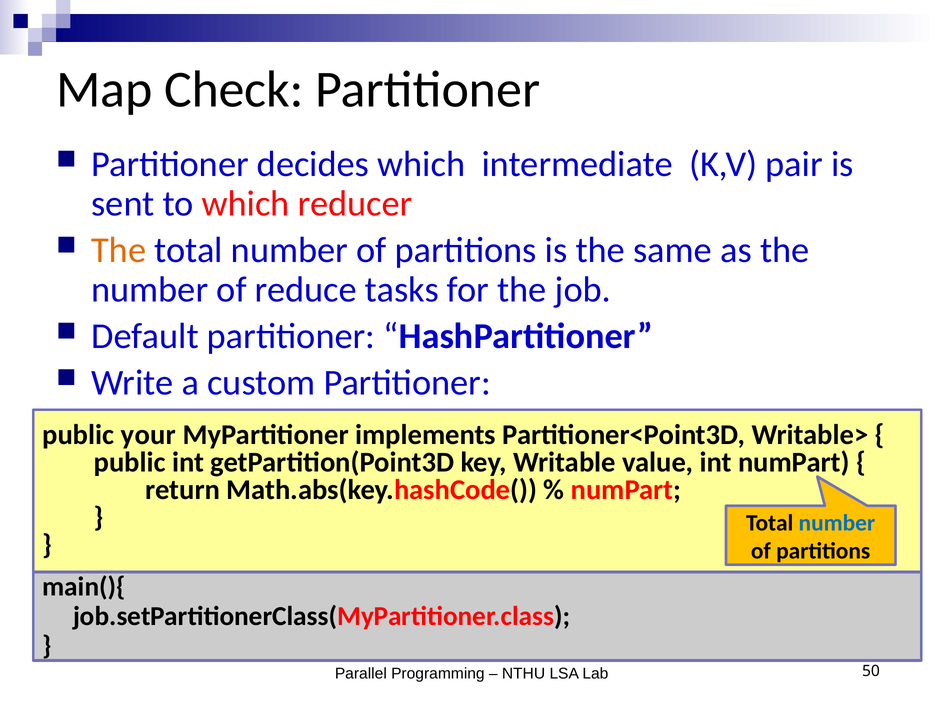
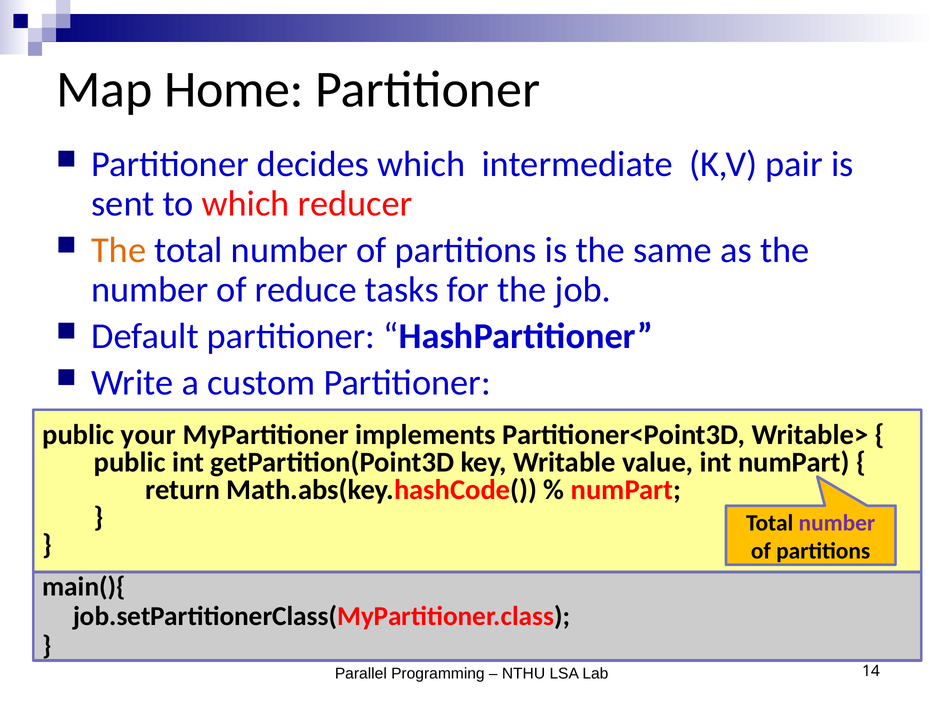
Check: Check -> Home (234, 89)
number colour: blue -> purple (837, 523)
50: 50 -> 14 (871, 671)
